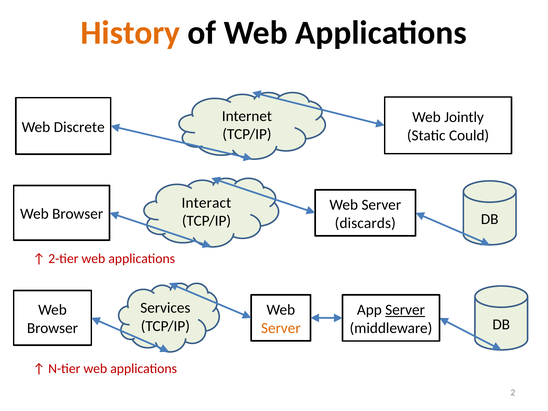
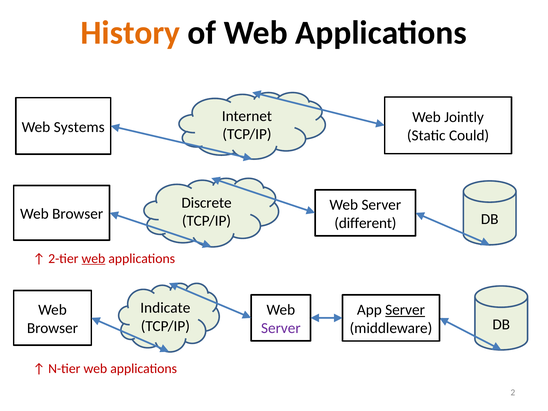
Discrete: Discrete -> Systems (79, 127)
Interact: Interact -> Discrete (207, 203)
discards: discards -> different (365, 223)
web underline: none -> present (93, 258)
Services: Services -> Indicate (165, 308)
Server colour: orange -> purple (281, 328)
